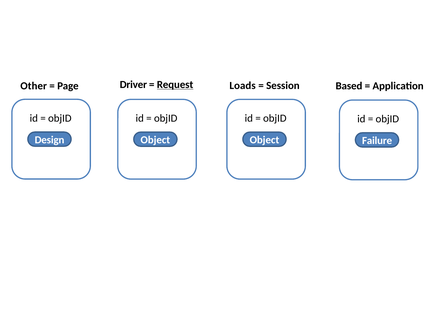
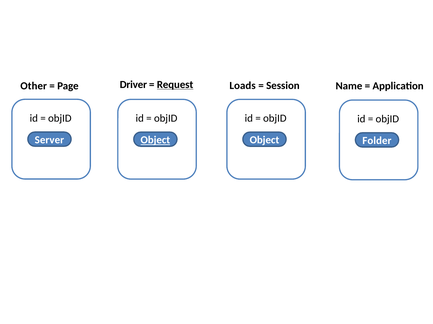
Based: Based -> Name (349, 86)
Design: Design -> Server (49, 140)
Object underline: none -> present (155, 140)
Failure: Failure -> Folder (377, 141)
